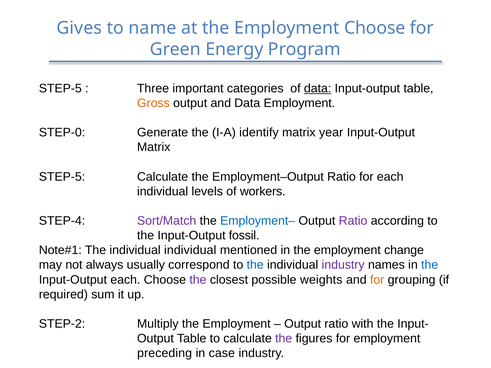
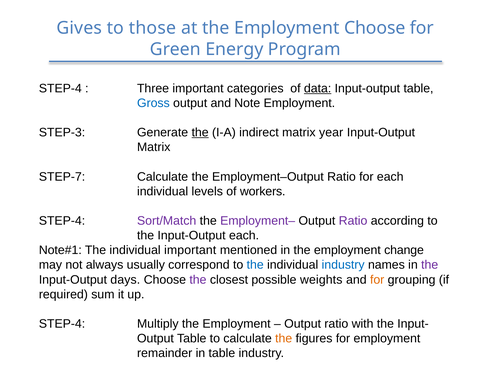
name: name -> those (152, 28)
STEP-5: STEP-5 -> STEP-4 (60, 88)
Gross colour: orange -> blue (153, 103)
and Data: Data -> Note (247, 103)
STEP-0: STEP-0 -> STEP-3 (62, 133)
the underline: none -> present (200, 133)
identify: identify -> indirect (259, 133)
STEP-5: STEP-5 -> STEP-7 (62, 177)
Employment– colour: blue -> purple (258, 221)
Input-Output fossil: fossil -> each (244, 236)
individual individual: individual -> important (190, 250)
industry colour: purple -> blue (343, 265)
the colour: blue -> purple (430, 265)
Input-Output each: each -> days (125, 280)
STEP-2: STEP-2 -> STEP-4 (62, 324)
the colour: purple -> orange (284, 339)
preceding: preceding -> remainder (165, 354)
in case: case -> table (222, 354)
